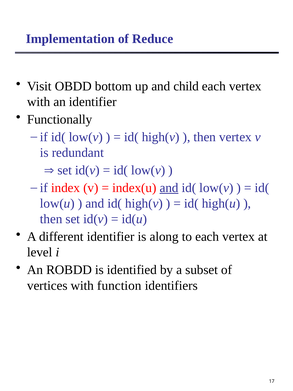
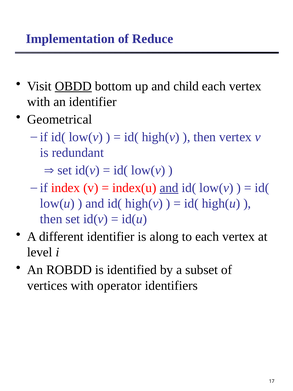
OBDD underline: none -> present (73, 86)
Functionally: Functionally -> Geometrical (60, 119)
function: function -> operator (119, 285)
